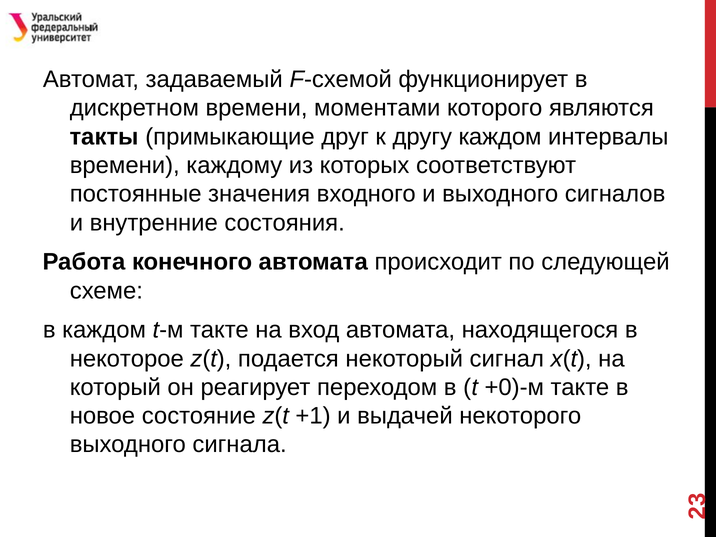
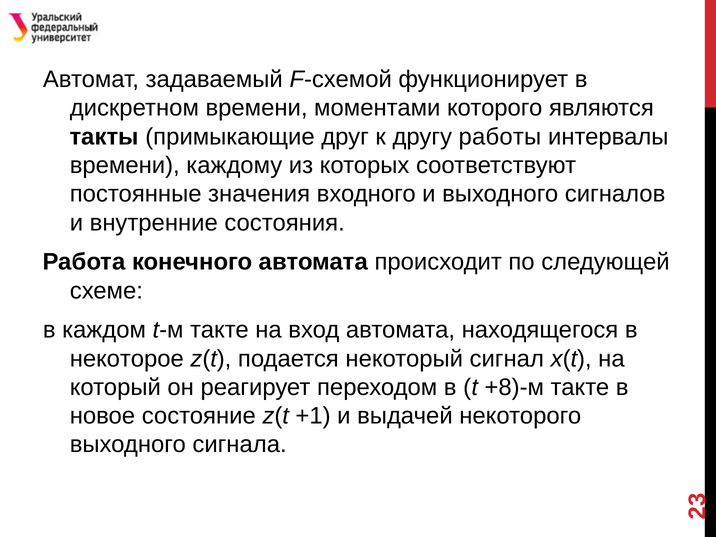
другу каждом: каждом -> работы (500, 137)
+0)-м: +0)-м -> +8)-м (514, 387)
